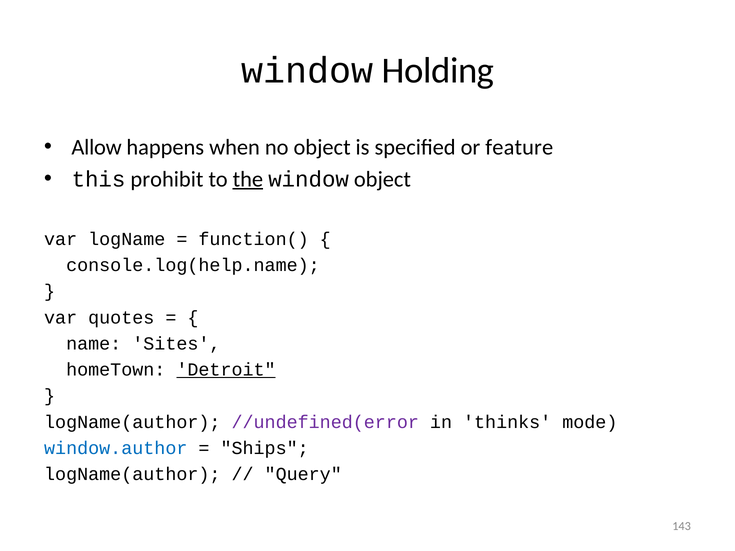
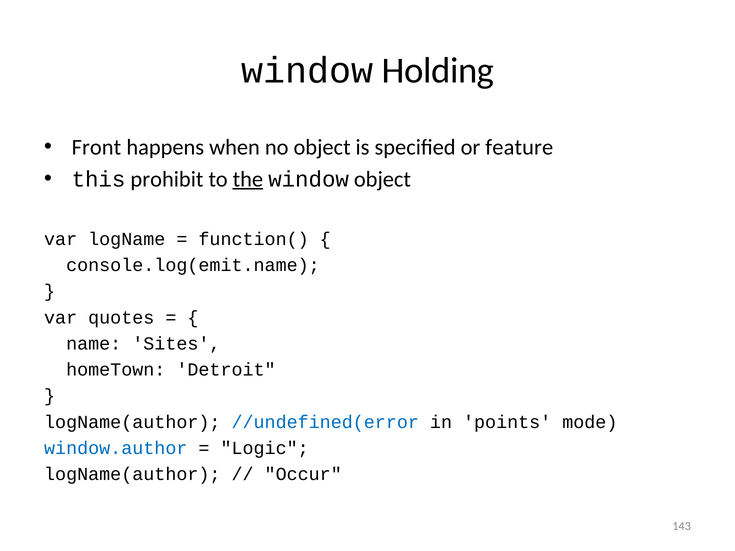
Allow: Allow -> Front (96, 147)
console.log(help.name: console.log(help.name -> console.log(emit.name (193, 265)
Detroit underline: present -> none (226, 370)
//undefined(error colour: purple -> blue (325, 422)
thinks: thinks -> points (507, 422)
Ships: Ships -> Logic (265, 448)
Query: Query -> Occur (303, 474)
